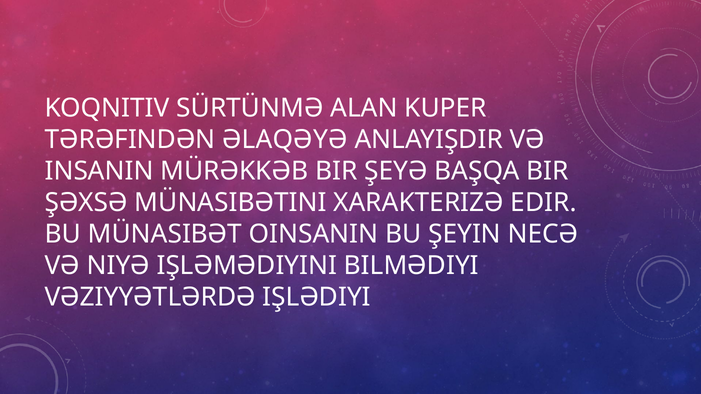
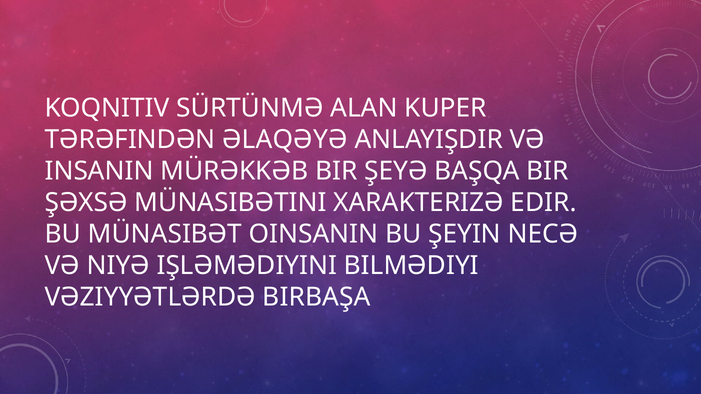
IŞLƏDIYI: IŞLƏDIYI -> BIRBAŞA (317, 297)
